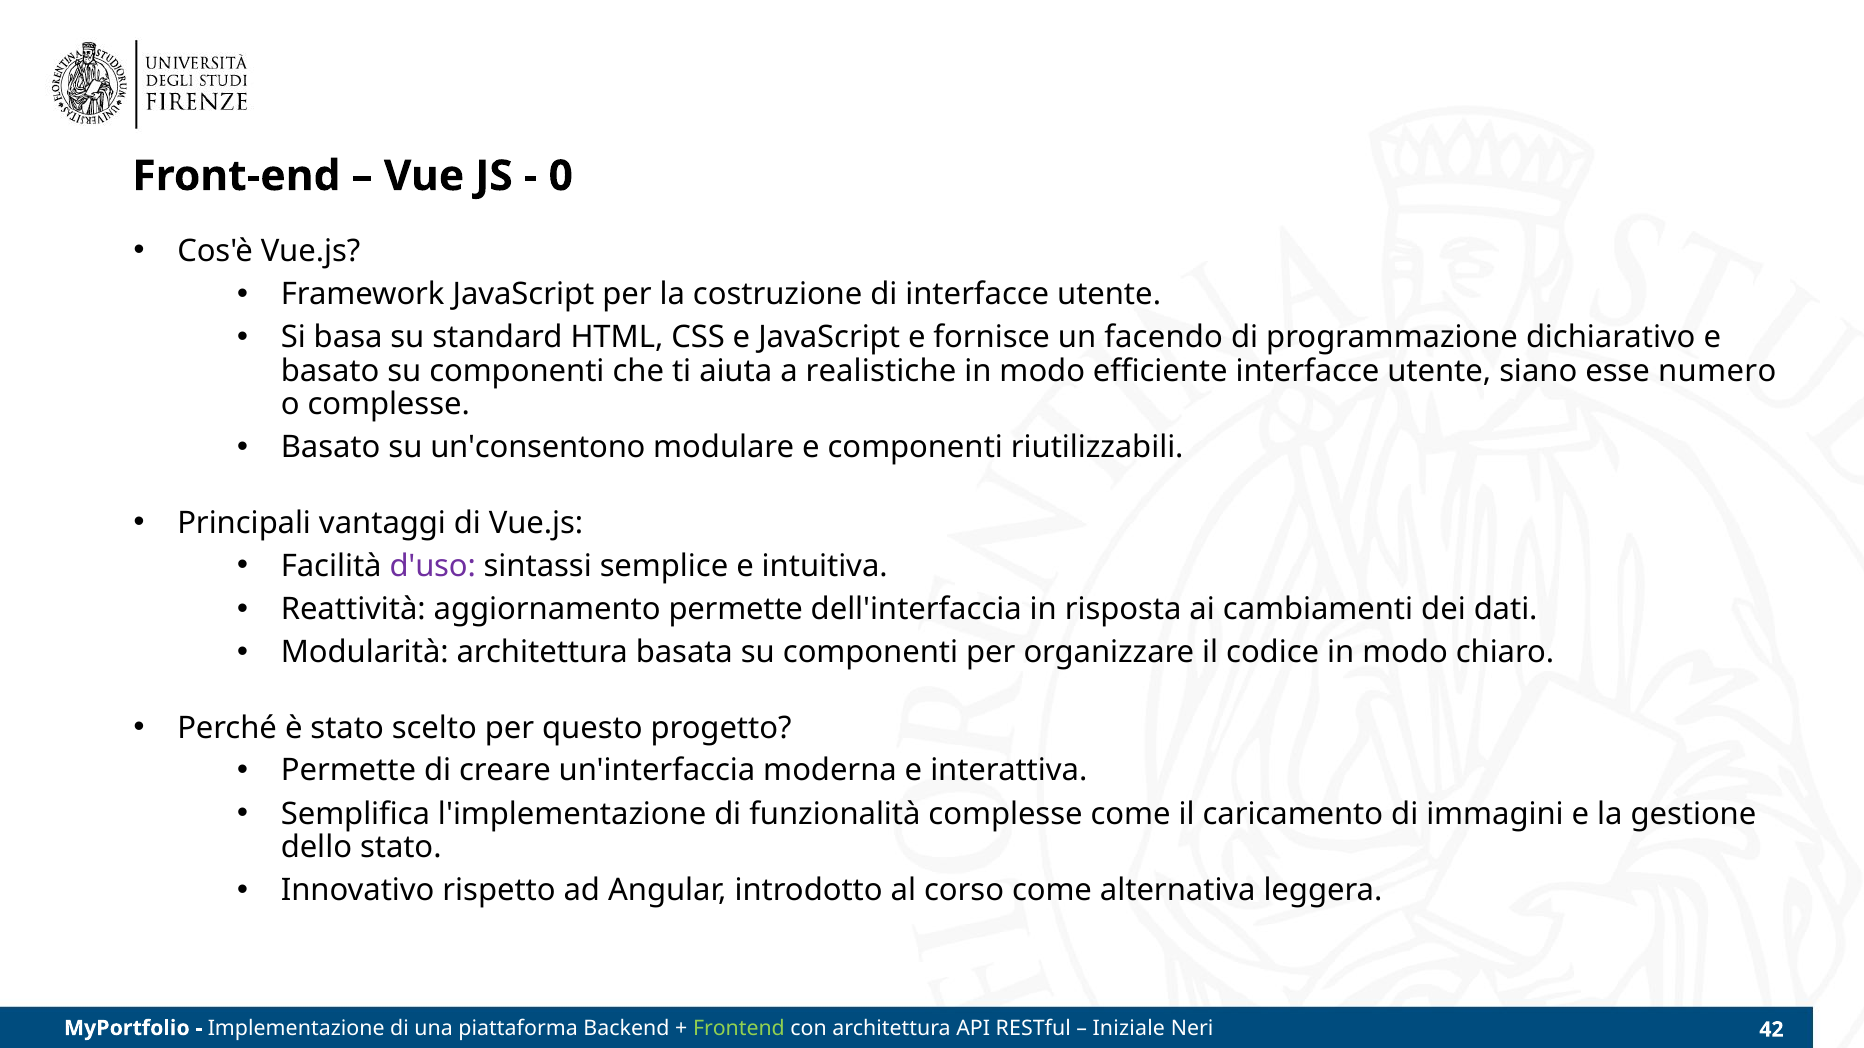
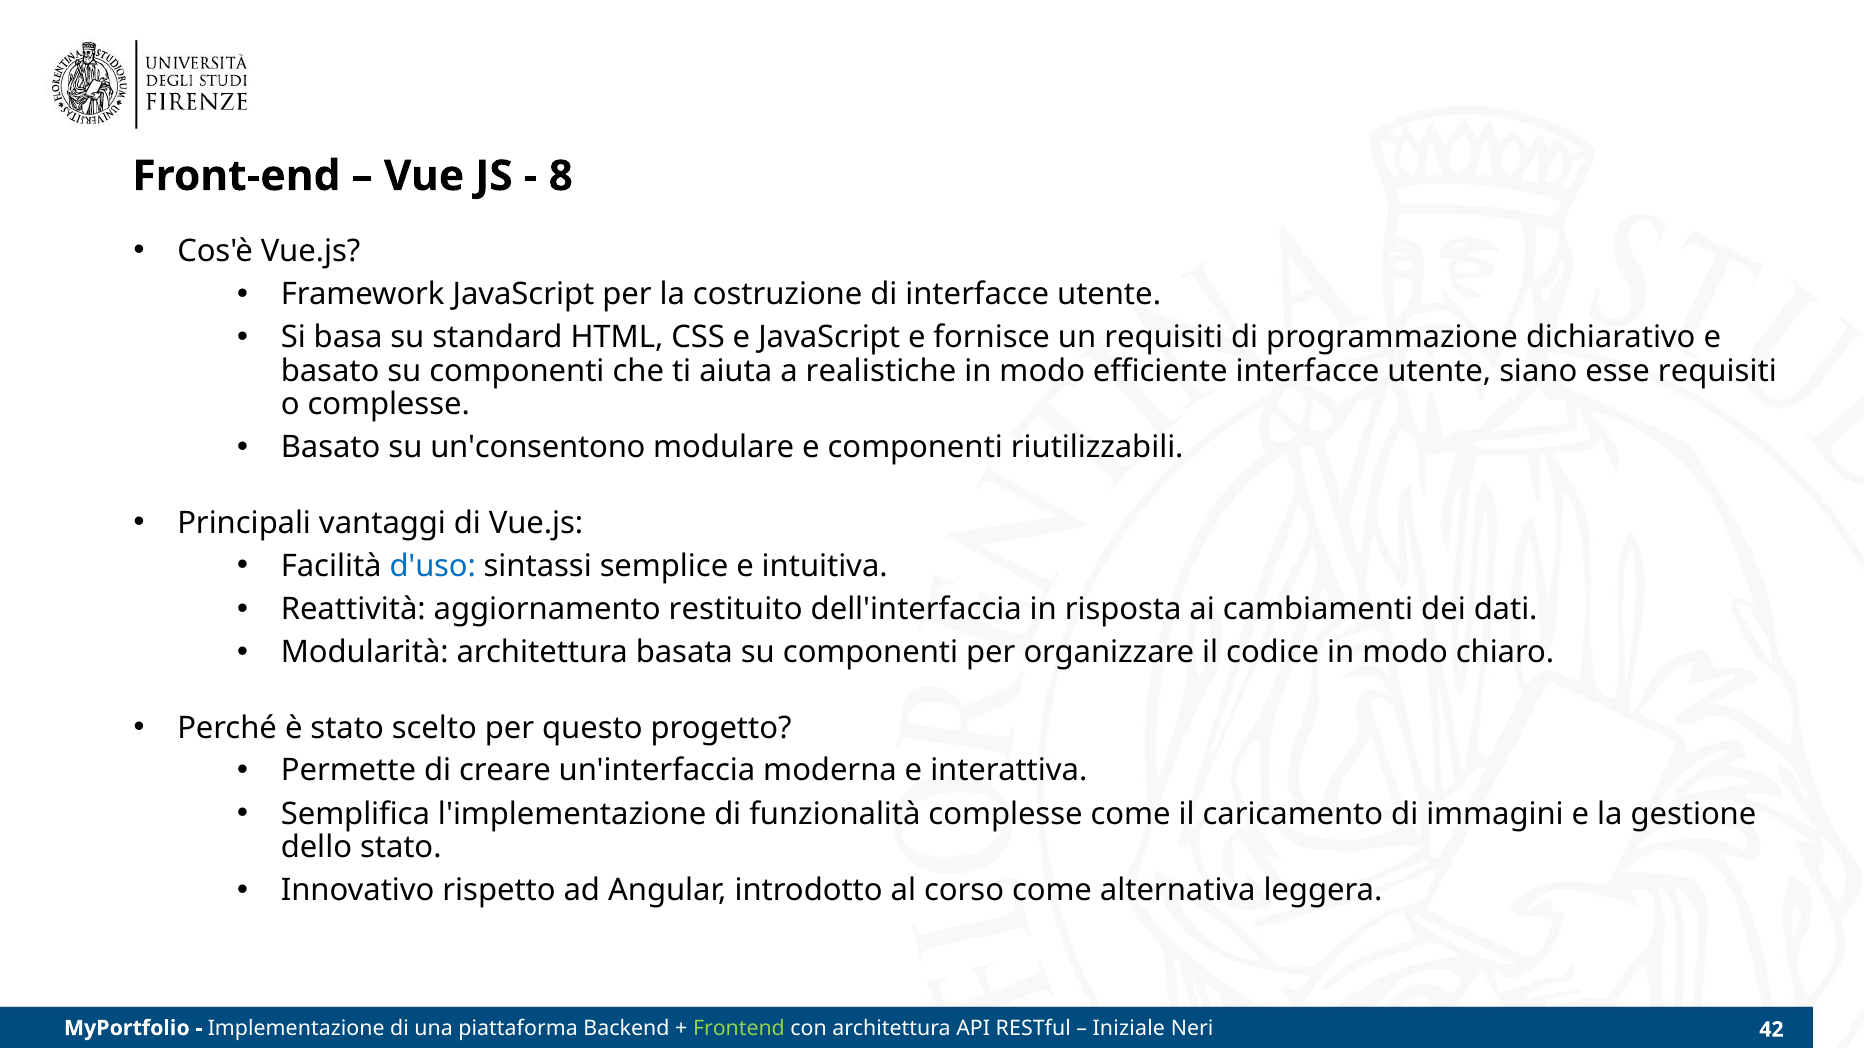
0: 0 -> 8 (561, 176)
un facendo: facendo -> requisiti (1164, 337)
esse numero: numero -> requisiti (1717, 371)
d'uso colour: purple -> blue (433, 566)
aggiornamento permette: permette -> restituito (736, 609)
